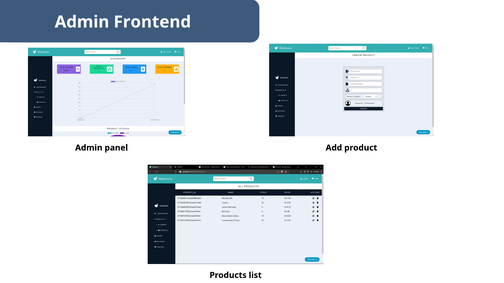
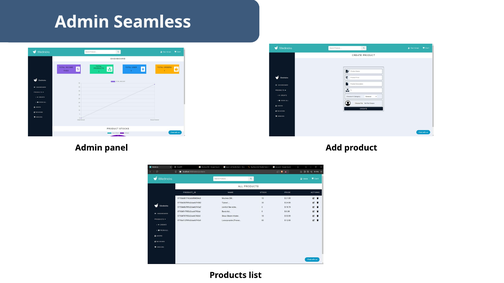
Frontend: Frontend -> Seamless (152, 22)
